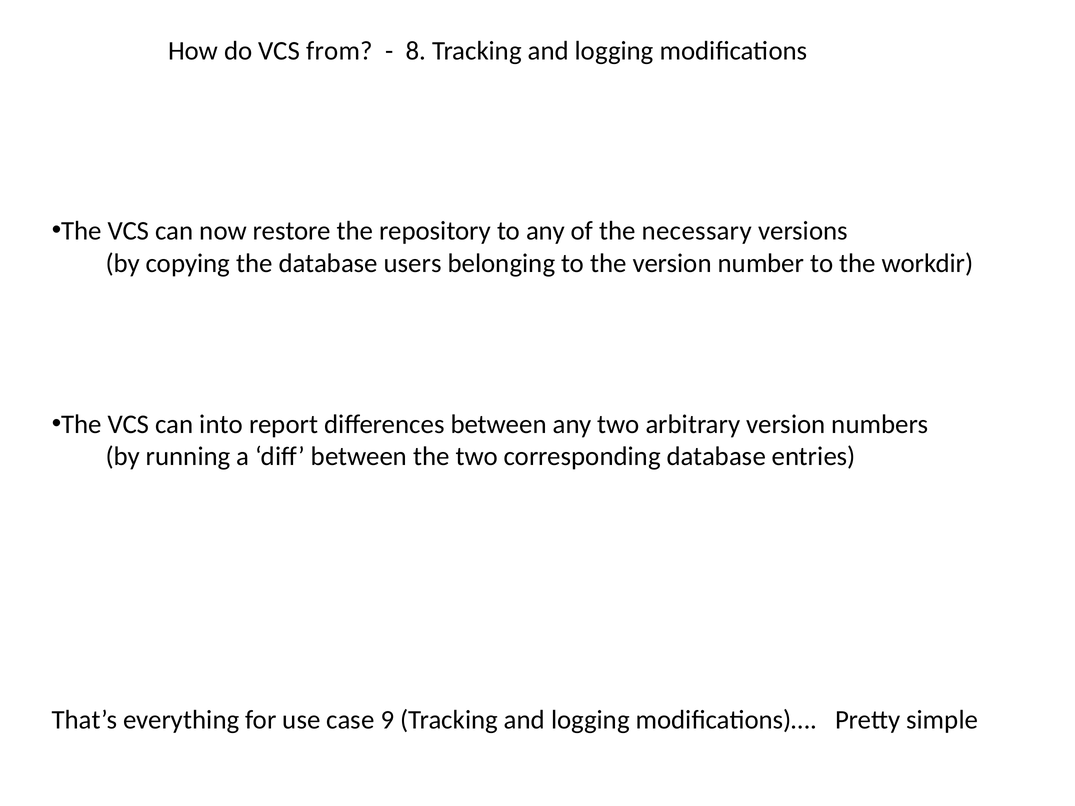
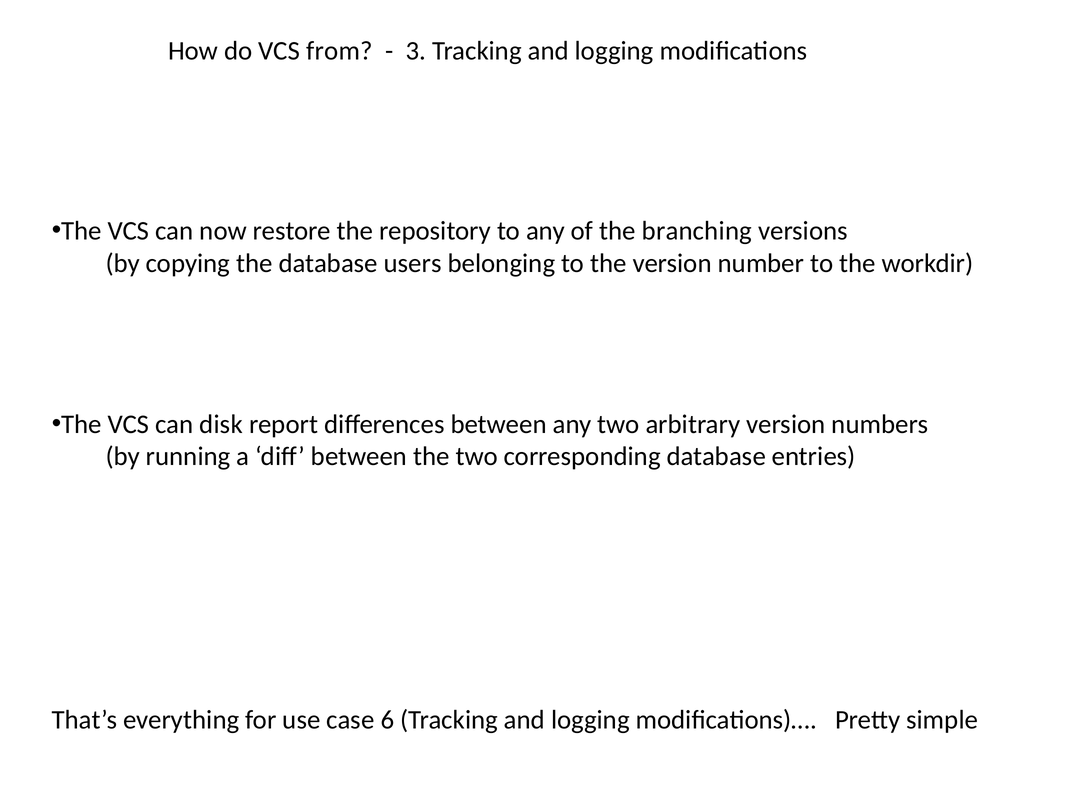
8: 8 -> 3 (416, 51)
necessary: necessary -> branching (697, 231)
into: into -> disk (221, 424)
9: 9 -> 6 (387, 720)
